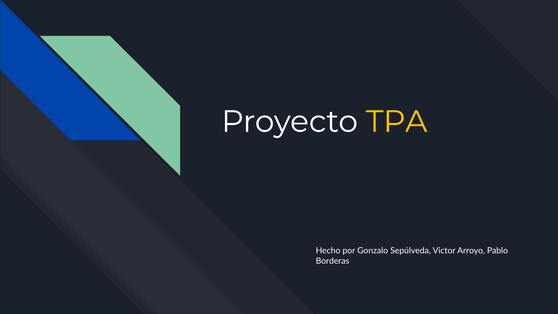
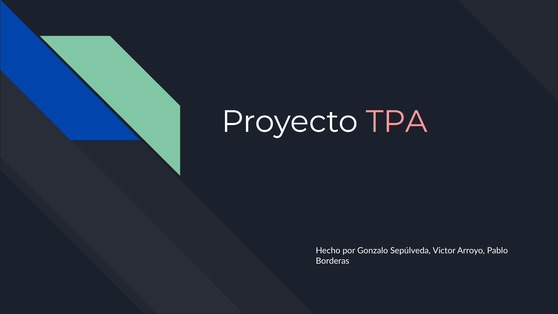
TPA colour: yellow -> pink (397, 122)
